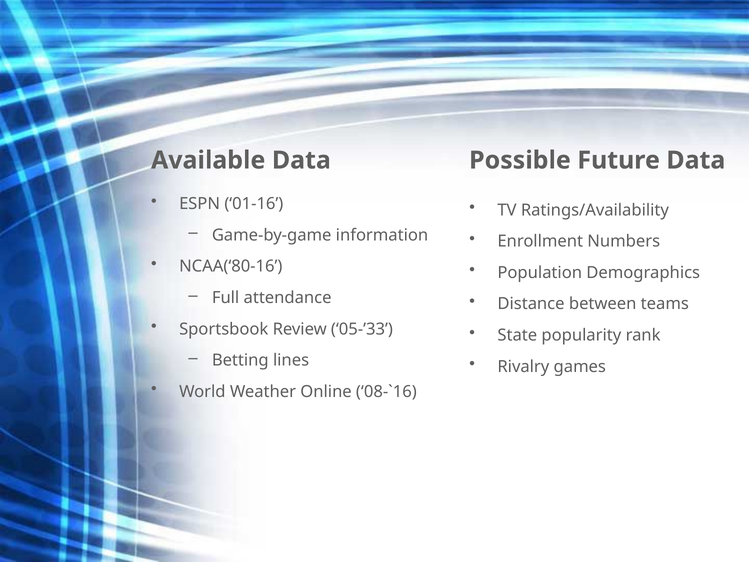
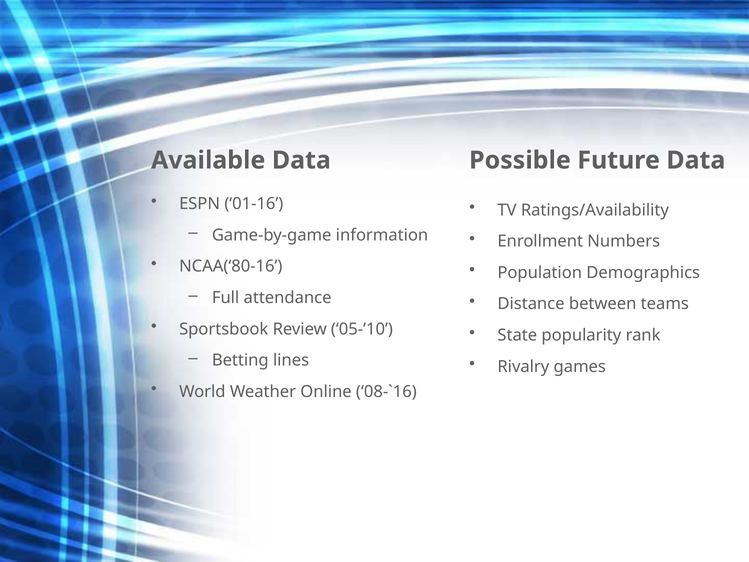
05-’33: 05-’33 -> 05-’10 (362, 329)
